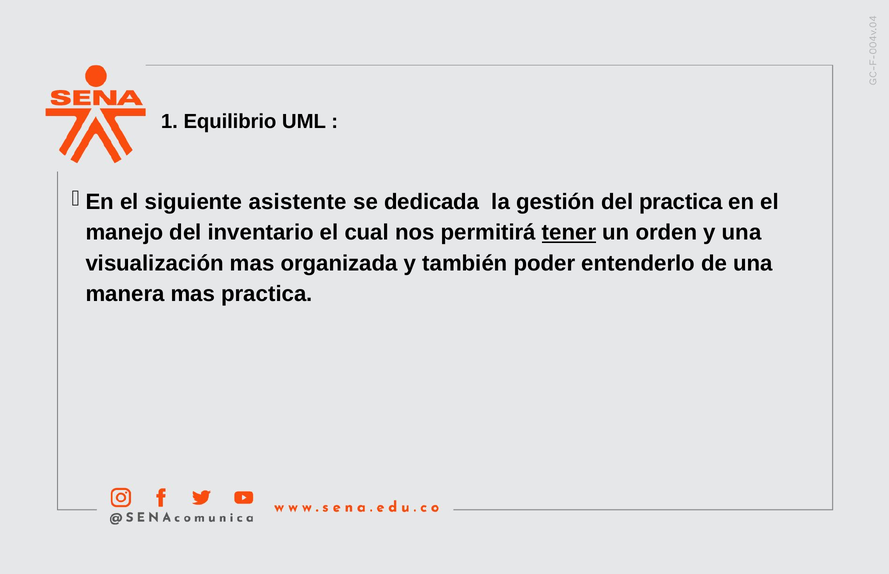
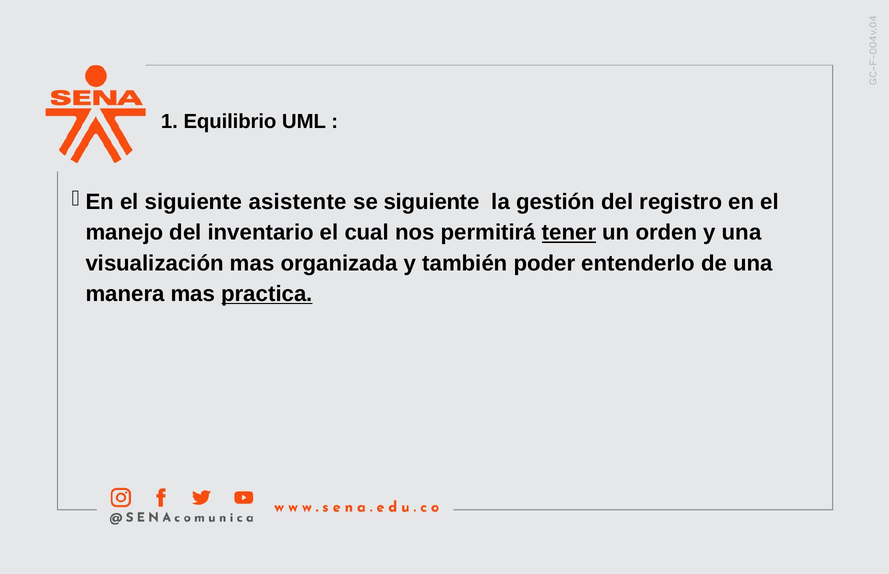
se dedicada: dedicada -> siguiente (432, 202)
del practica: practica -> registro (681, 202)
practica underline: none -> present (267, 294)
